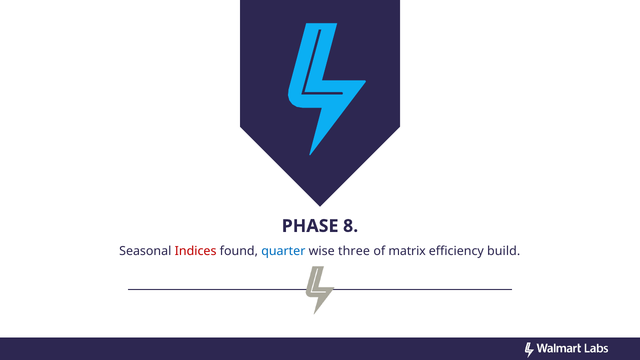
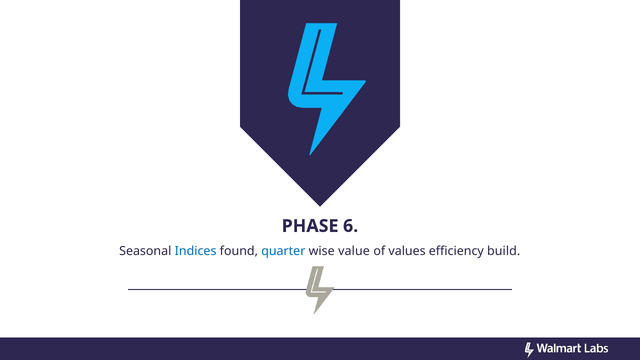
8: 8 -> 6 (351, 226)
Indices colour: red -> blue (196, 251)
three: three -> value (354, 251)
matrix: matrix -> values (407, 251)
